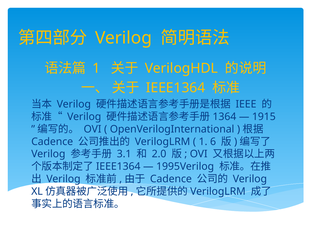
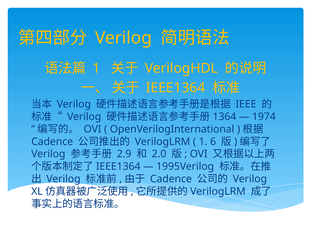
1915: 1915 -> 1974 (264, 116)
3.1: 3.1 -> 2.9 (124, 154)
